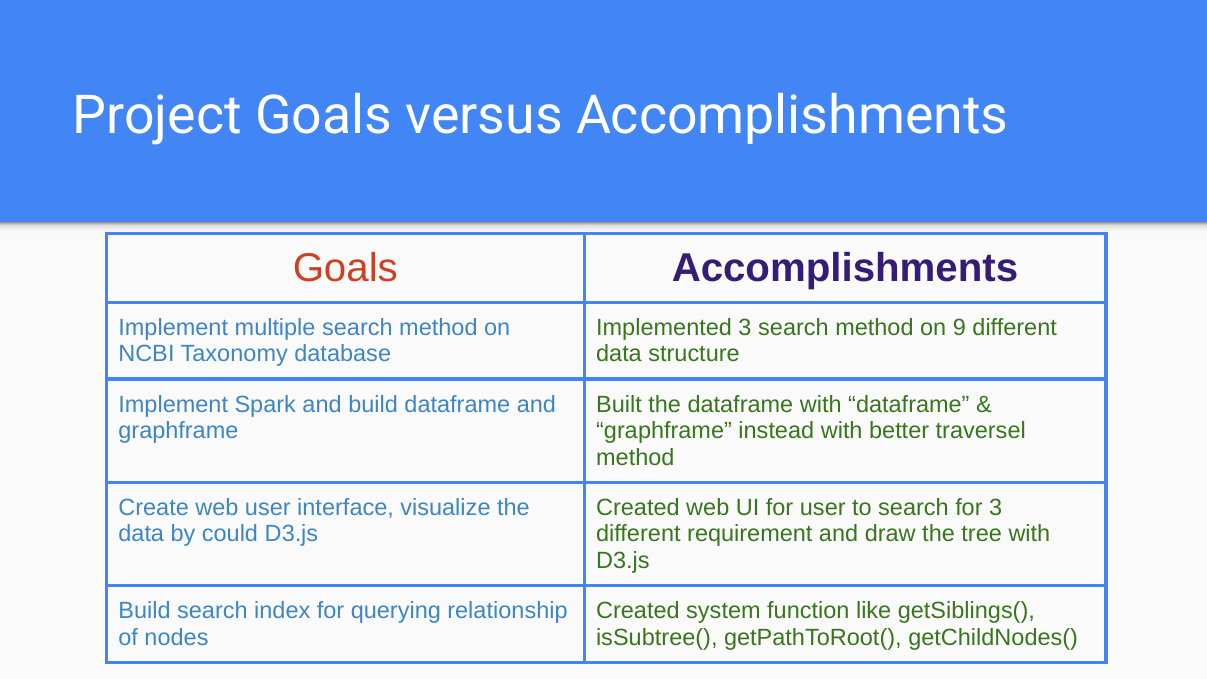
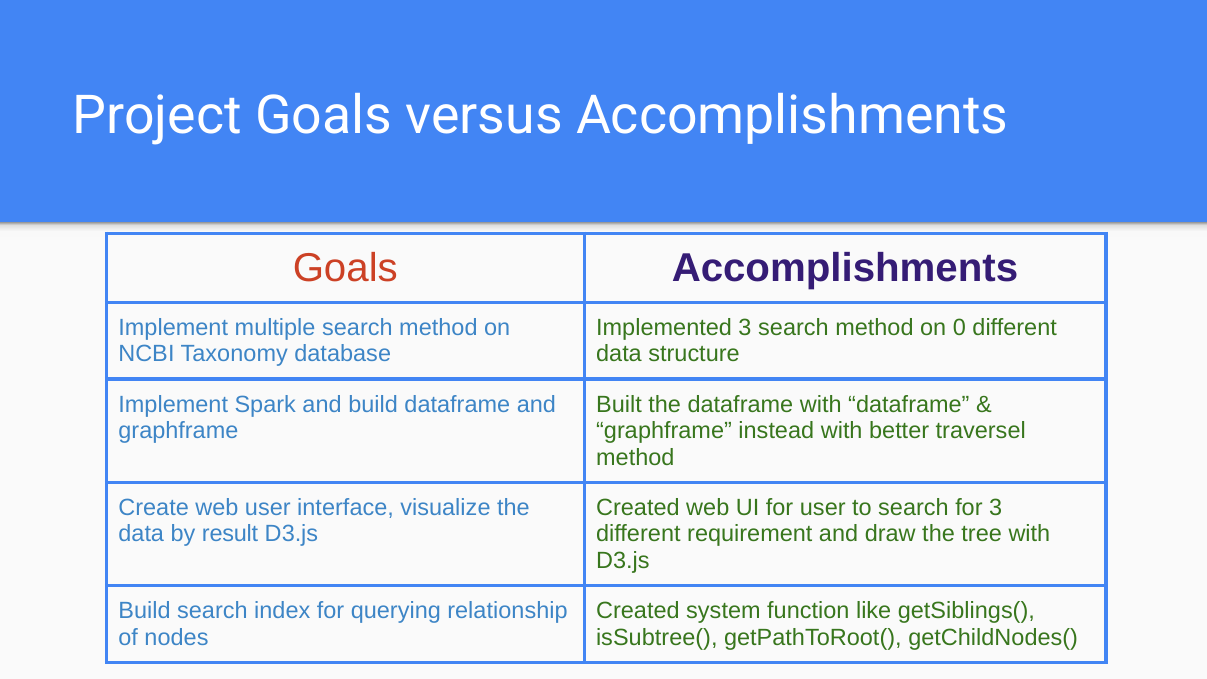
9: 9 -> 0 (959, 328)
could: could -> result (230, 534)
